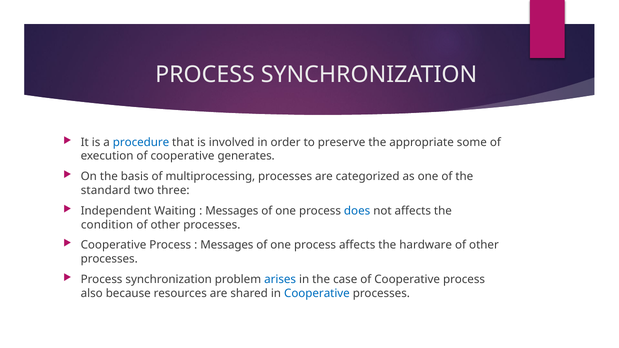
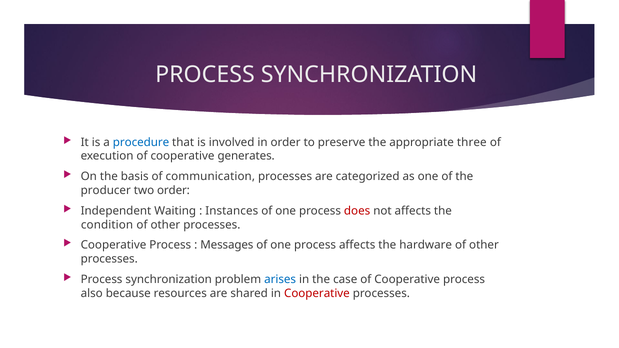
some: some -> three (472, 142)
multiprocessing: multiprocessing -> communication (210, 177)
standard: standard -> producer (106, 191)
two three: three -> order (173, 191)
Messages: Messages -> Instances (232, 211)
does colour: blue -> red (357, 211)
Cooperative colour: blue -> red (317, 293)
